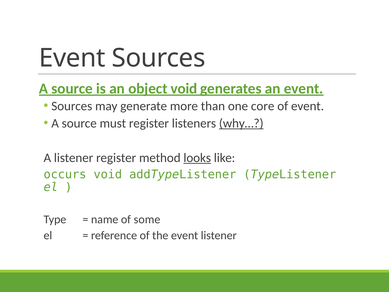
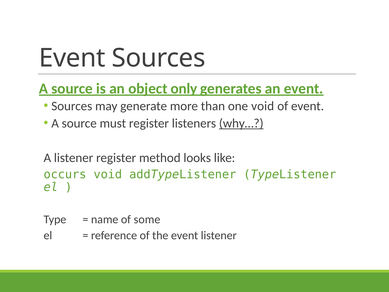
object void: void -> only (184, 89)
one core: core -> void (263, 106)
looks underline: present -> none (197, 158)
